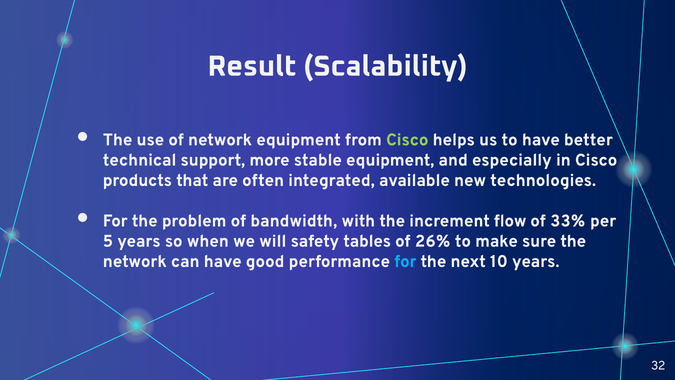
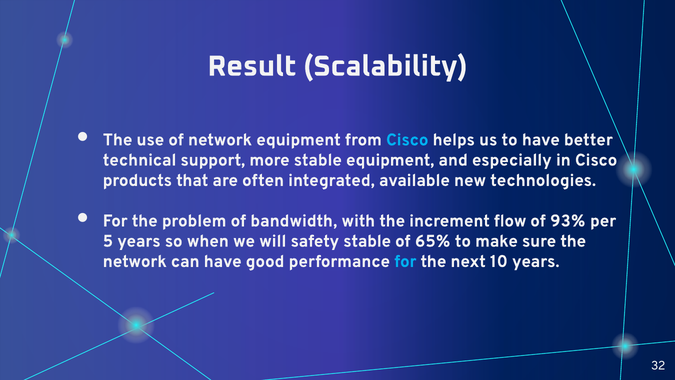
Cisco colour: light green -> light blue (407, 140)
33%: 33% -> 93% (568, 221)
safety tables: tables -> stable (367, 241)
26%: 26% -> 65% (433, 241)
